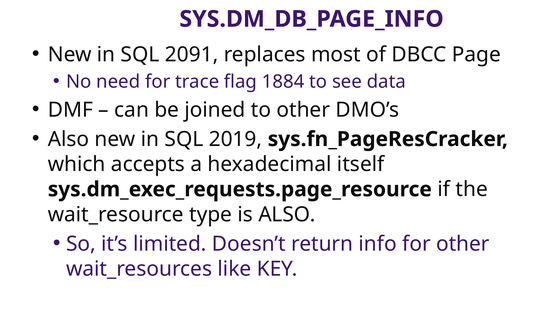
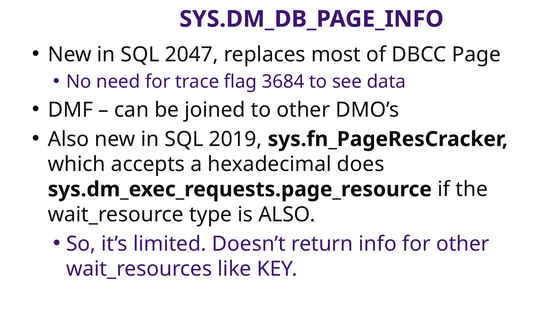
2091: 2091 -> 2047 (192, 54)
1884: 1884 -> 3684 (283, 82)
itself: itself -> does (361, 164)
